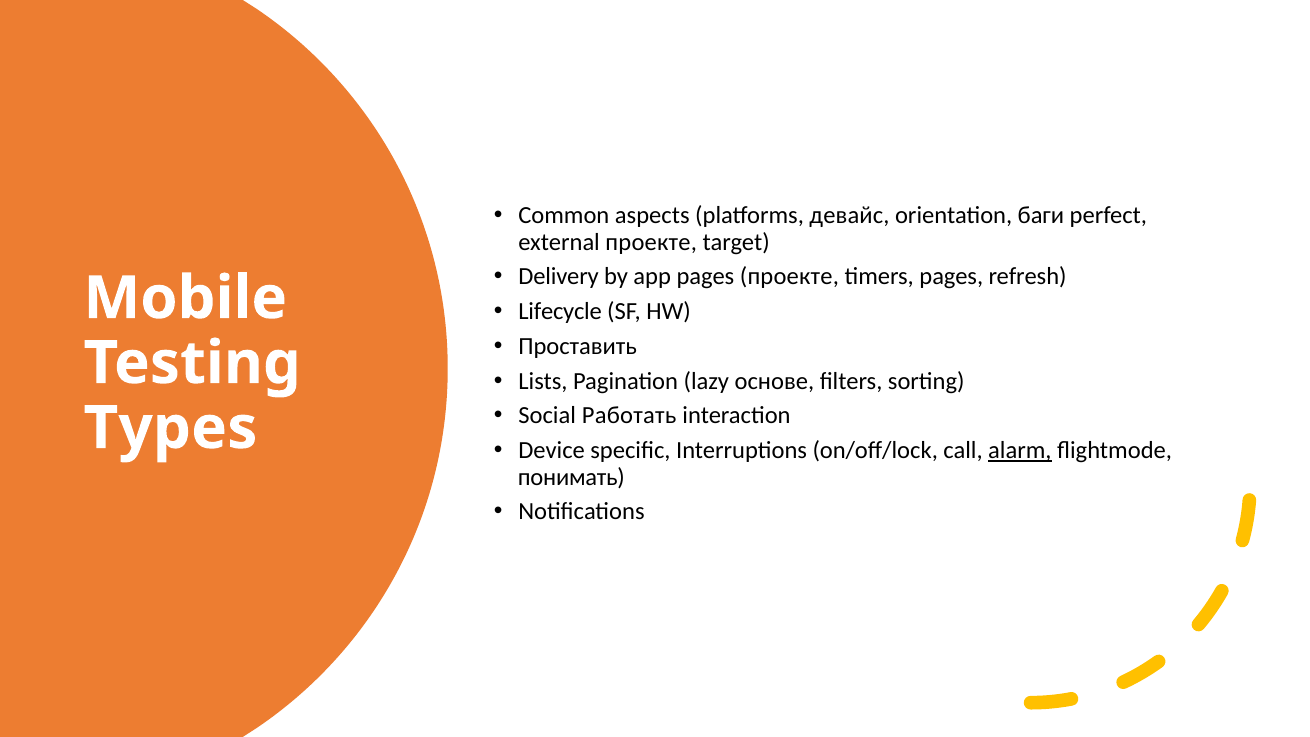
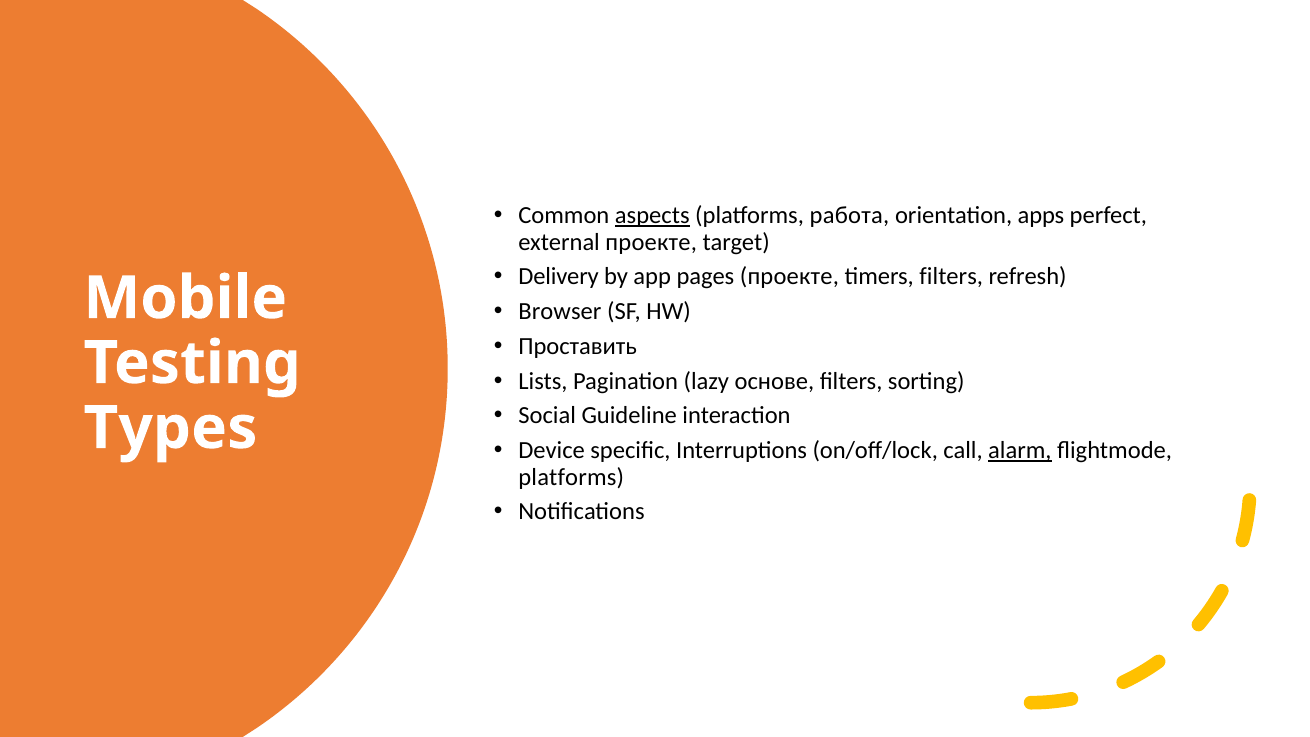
aspects underline: none -> present (652, 215)
девайс: девайс -> работа (849, 215)
баги: баги -> apps (1041, 215)
timers pages: pages -> filters (951, 277)
Lifecycle: Lifecycle -> Browser (560, 311)
Работать: Работать -> Guideline (629, 416)
понимать: понимать -> platforms (571, 477)
